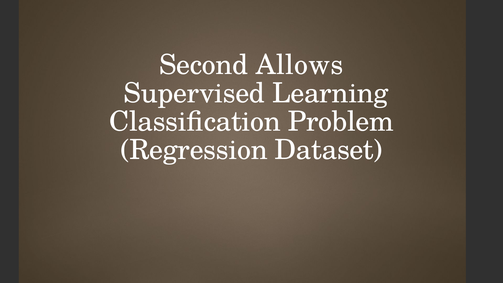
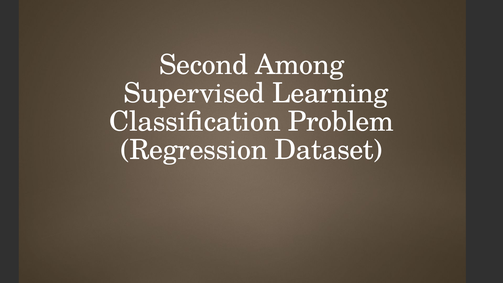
Allows: Allows -> Among (300, 65)
